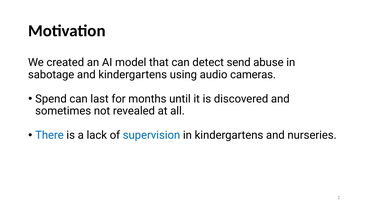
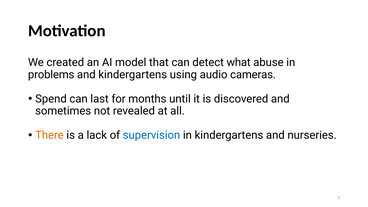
send: send -> what (239, 62)
sabotage: sabotage -> problems (51, 75)
There colour: blue -> orange (49, 135)
